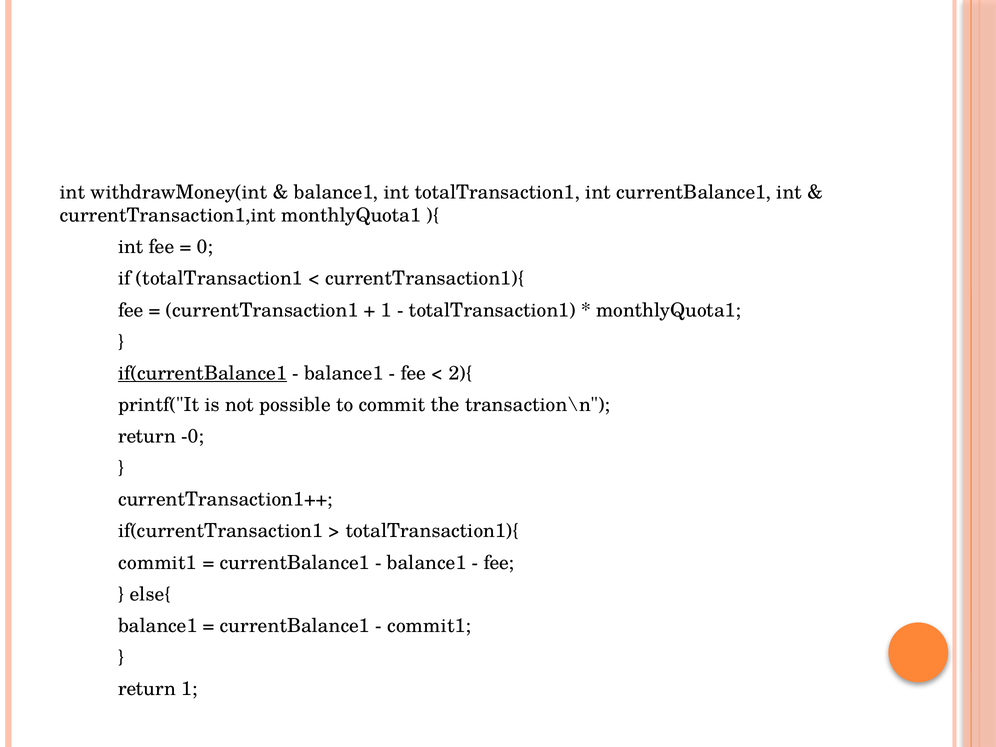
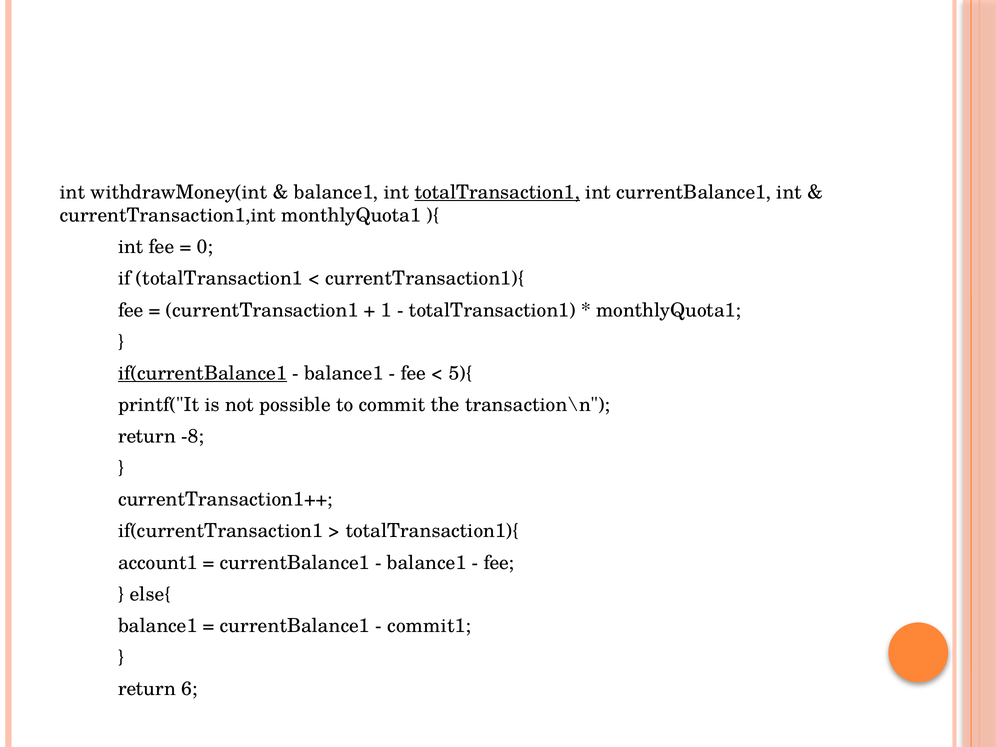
totalTransaction1 underline: none -> present (497, 192)
2){: 2){ -> 5){ (460, 373)
-0: -0 -> -8 (193, 436)
commit1: commit1 -> account1 (158, 563)
return 1: 1 -> 6 (190, 689)
